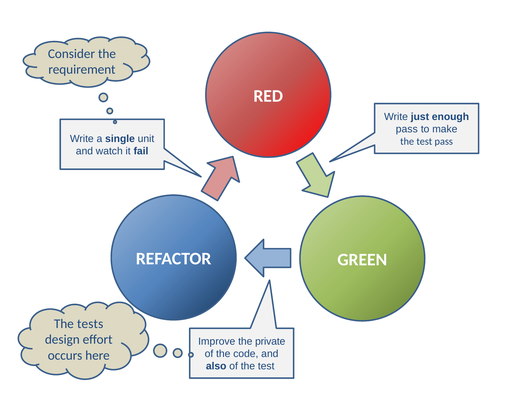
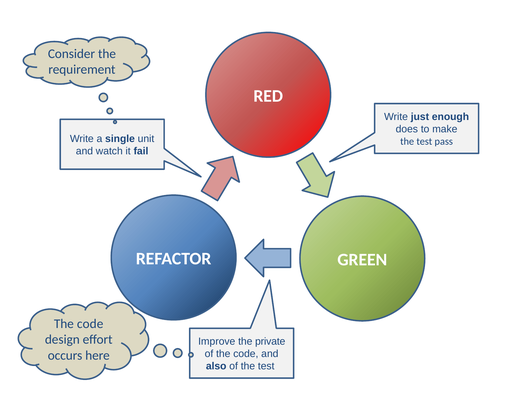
pass: pass -> does (407, 129)
tests: tests -> code (90, 324)
